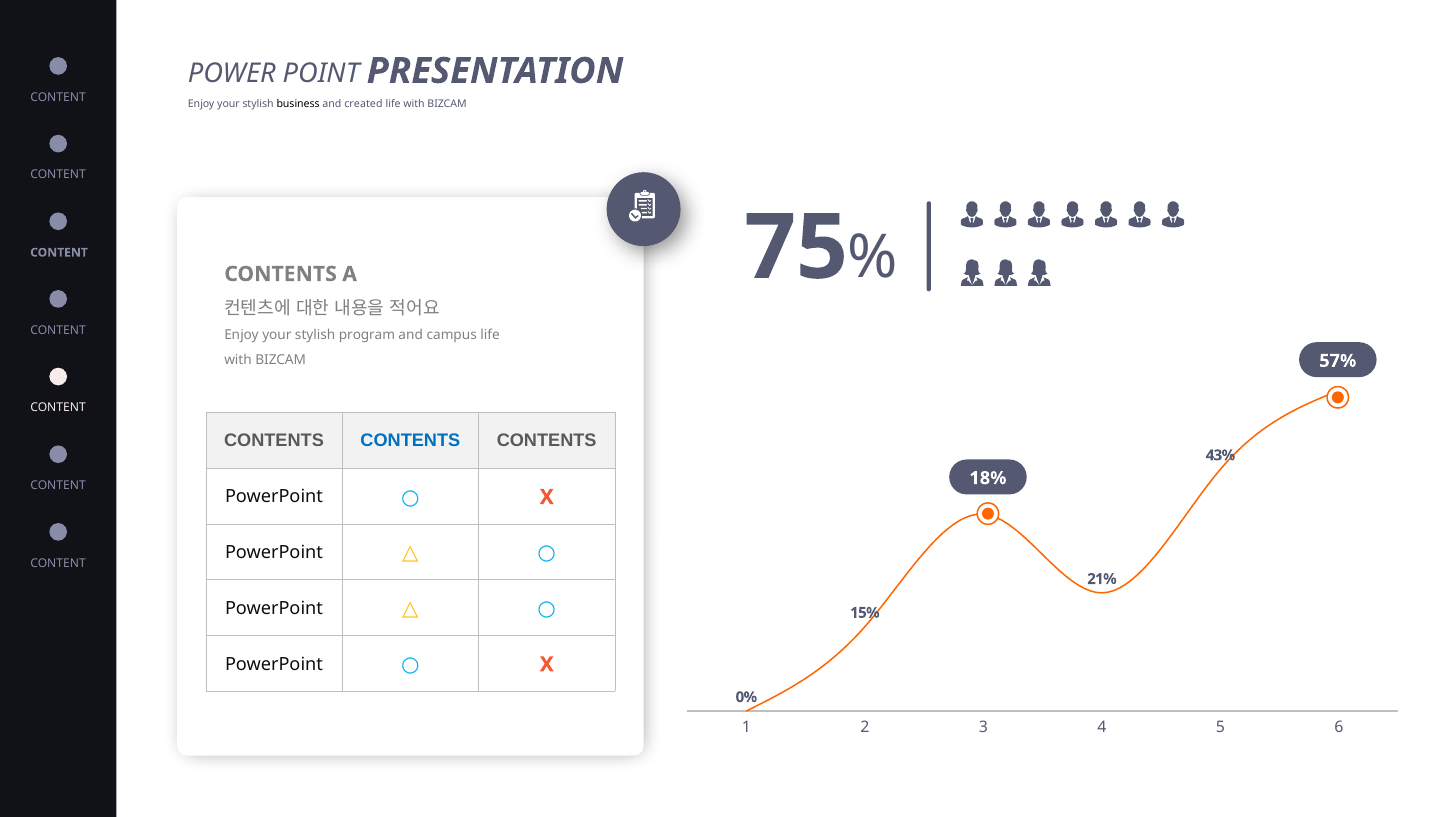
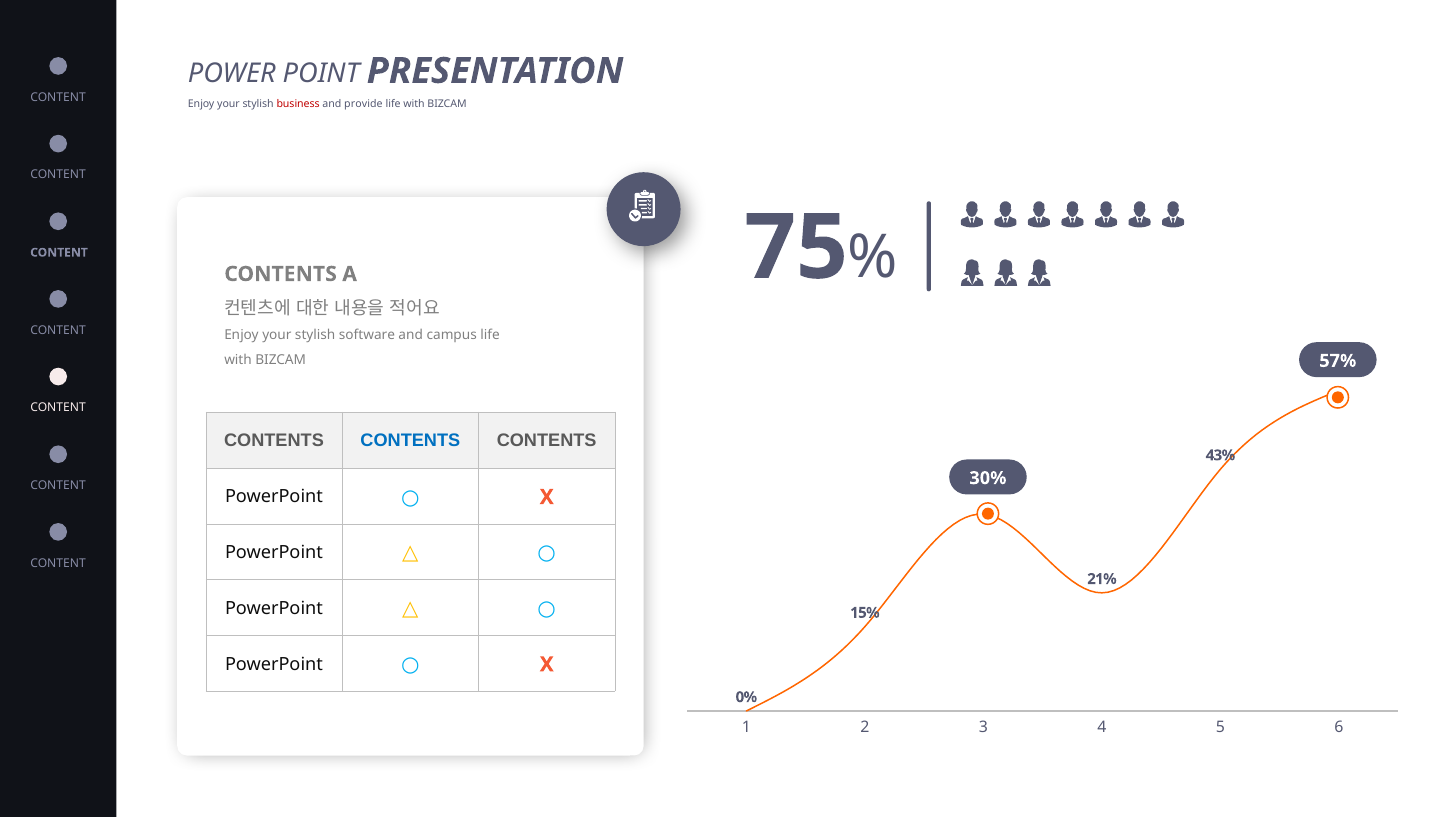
business colour: black -> red (298, 104)
created: created -> provide (363, 104)
program: program -> software (367, 335)
18%: 18% -> 30% (988, 478)
